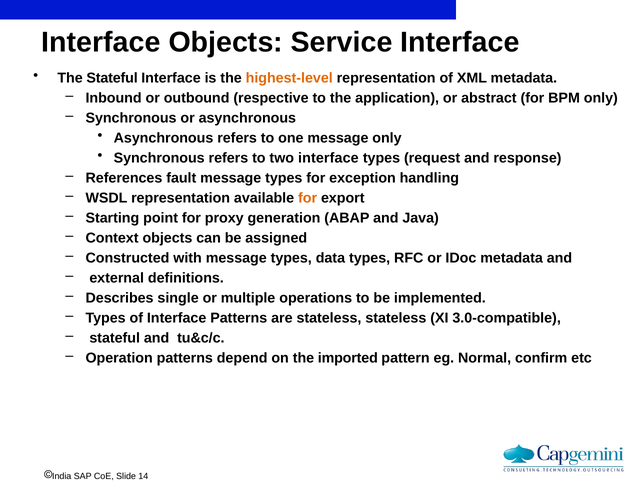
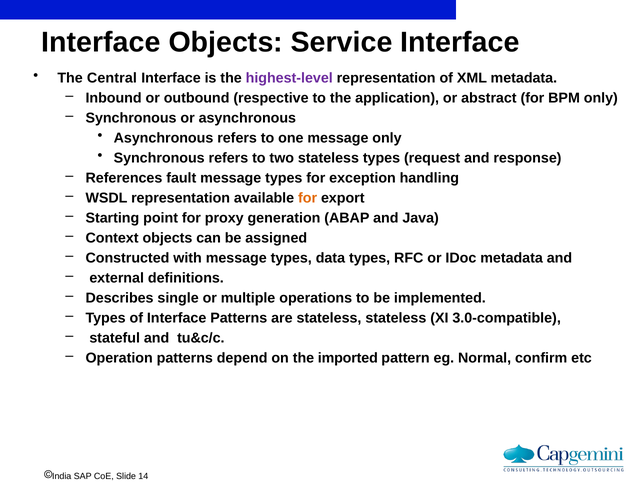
The Stateful: Stateful -> Central (112, 78)
highest-level colour: orange -> purple (289, 78)
two interface: interface -> stateless (328, 158)
